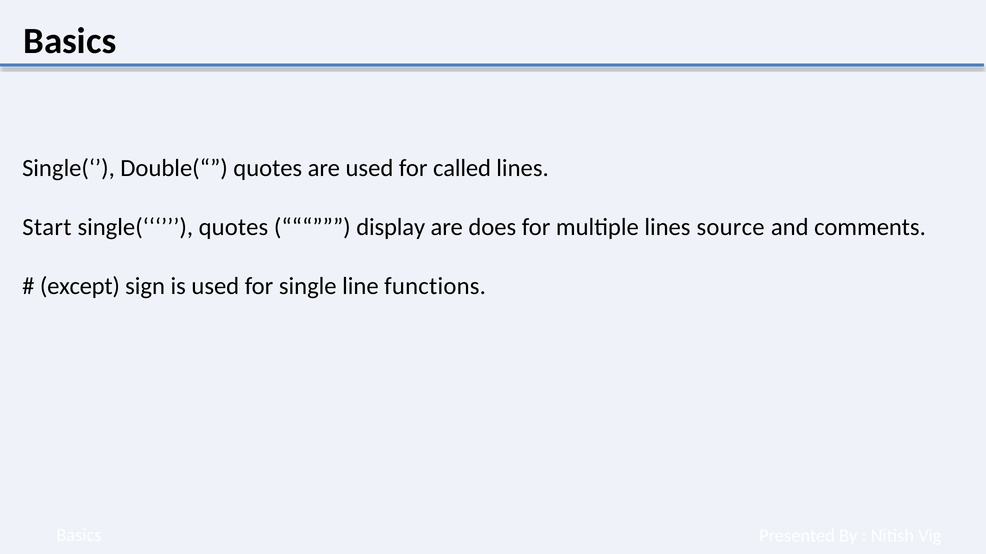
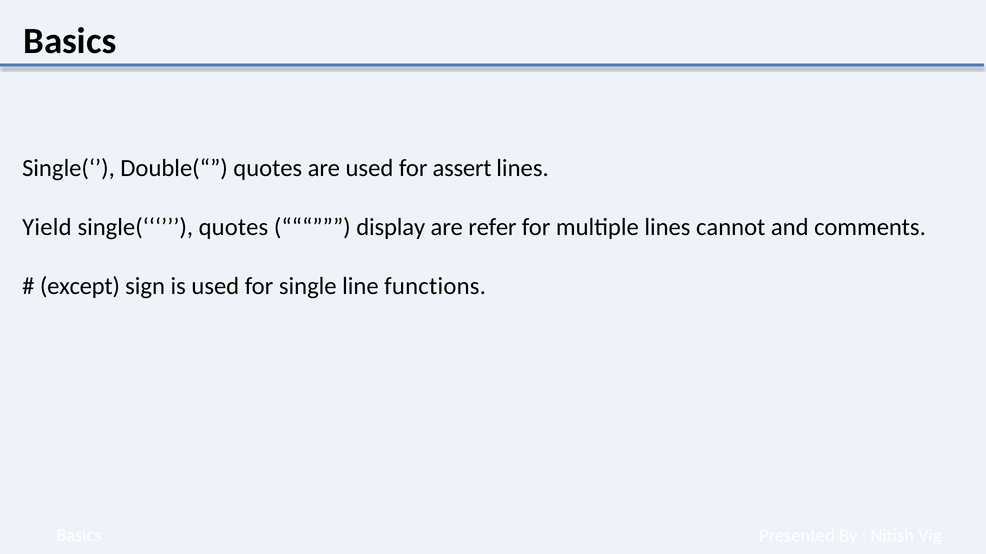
called: called -> assert (462, 168)
Start: Start -> Yield (47, 227)
does: does -> refer (492, 227)
source: source -> cannot (731, 227)
